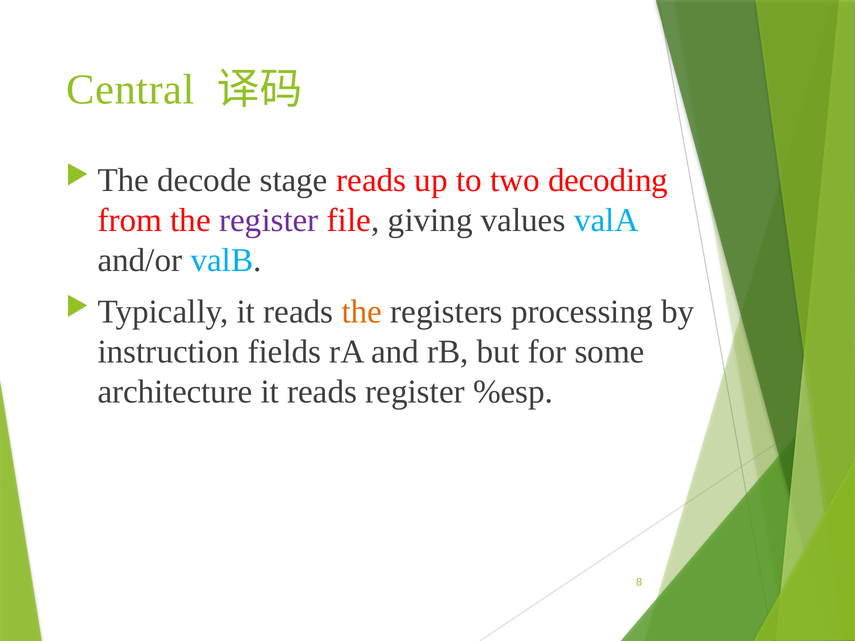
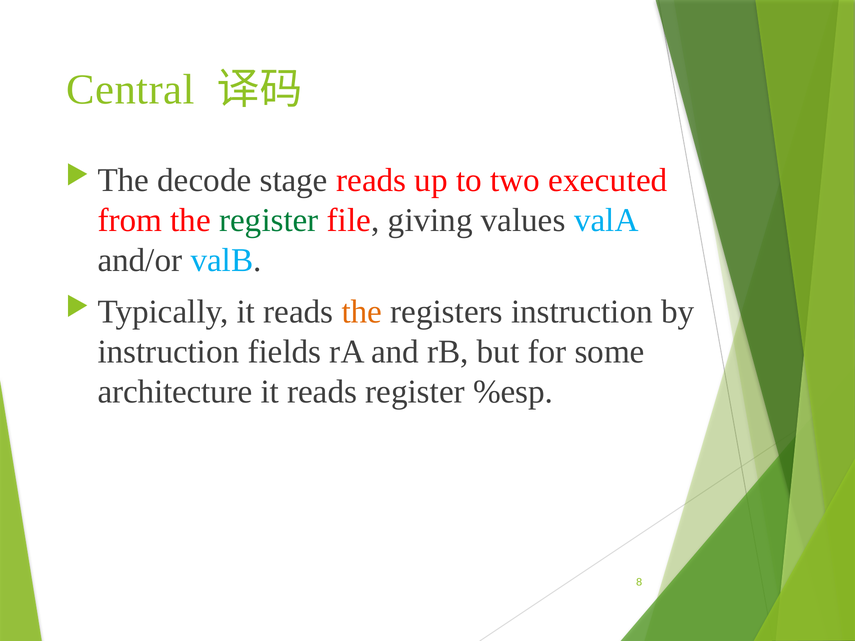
decoding: decoding -> executed (608, 180)
register colour: purple -> green (269, 220)
registers processing: processing -> instruction (582, 312)
